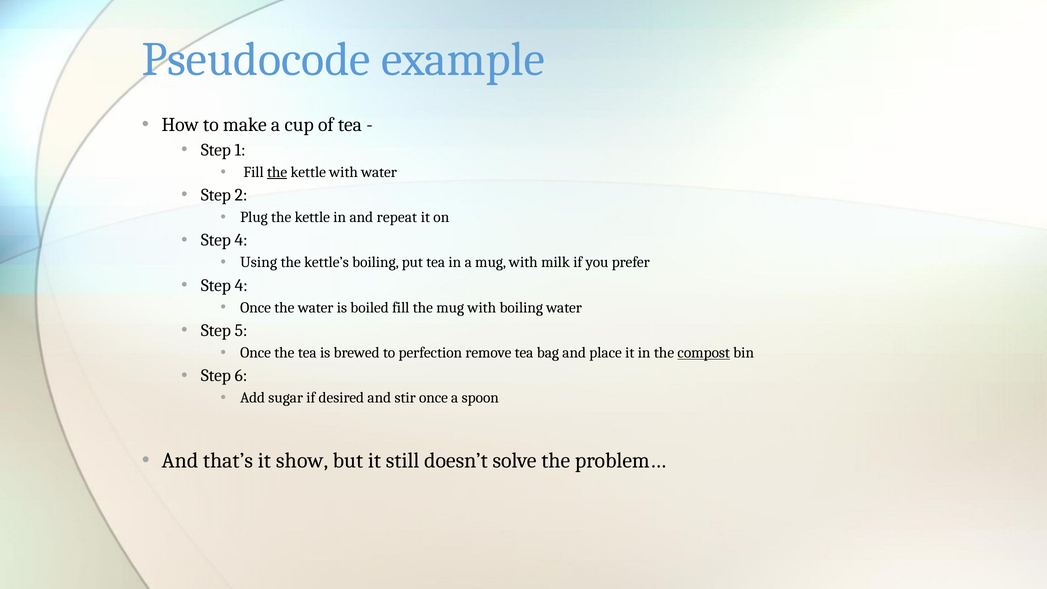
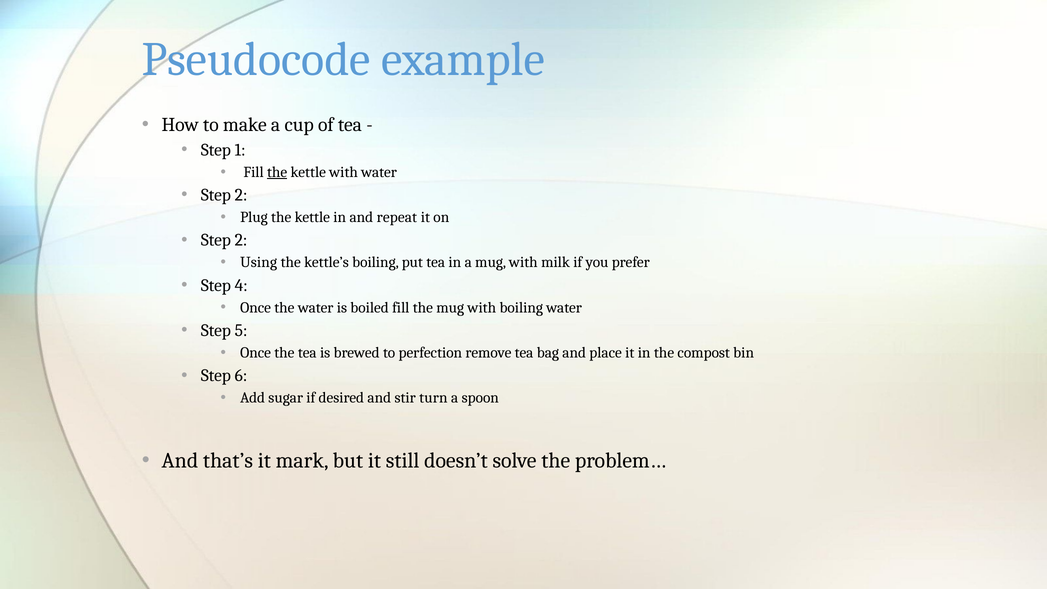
4: 4 -> 2 (241, 240)
compost underline: present -> none (704, 353)
stir once: once -> turn (433, 398)
show: show -> mark (302, 460)
